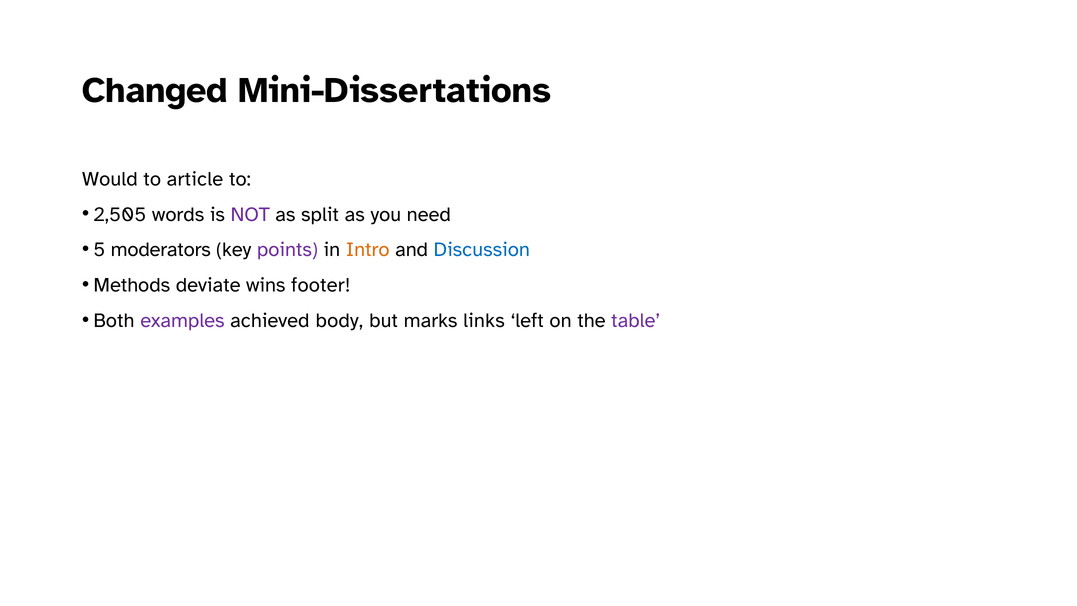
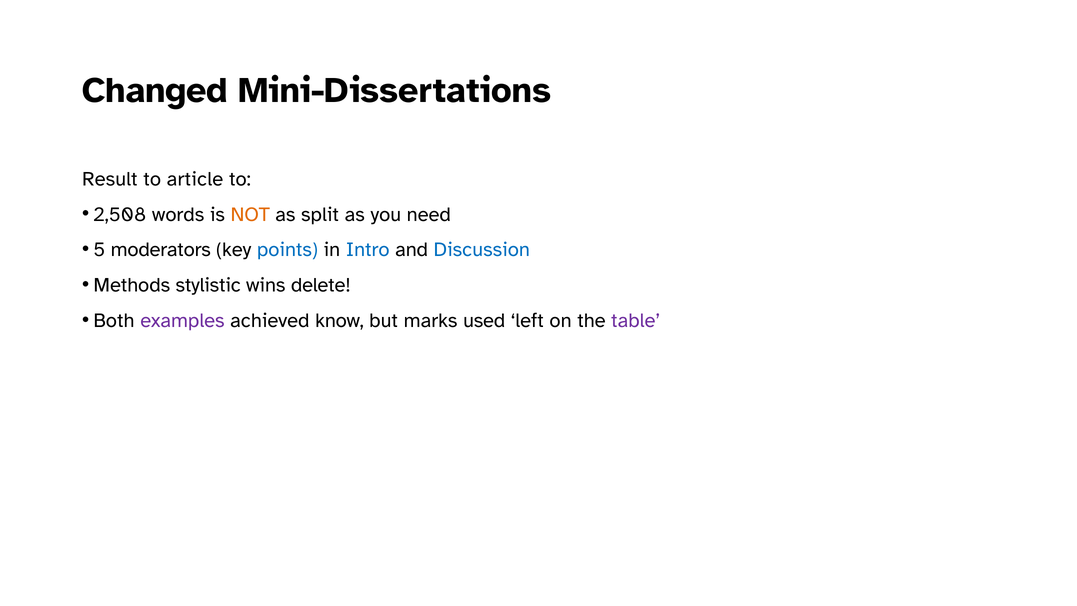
Would: Would -> Result (110, 179)
2,505: 2,505 -> 2,508 (120, 214)
NOT colour: purple -> orange (250, 214)
points colour: purple -> blue (287, 250)
Intro colour: orange -> blue (368, 250)
deviate: deviate -> stylistic (208, 285)
footer: footer -> delete (321, 285)
body: body -> know (339, 321)
links: links -> used (484, 321)
